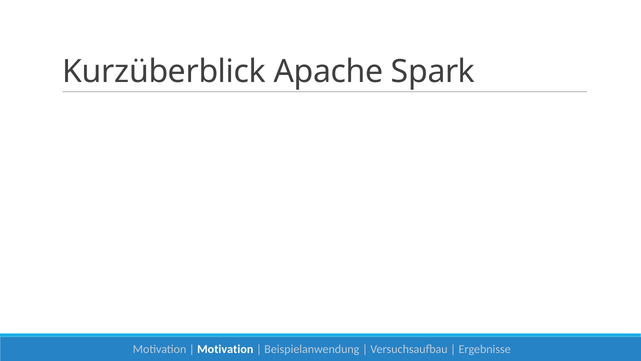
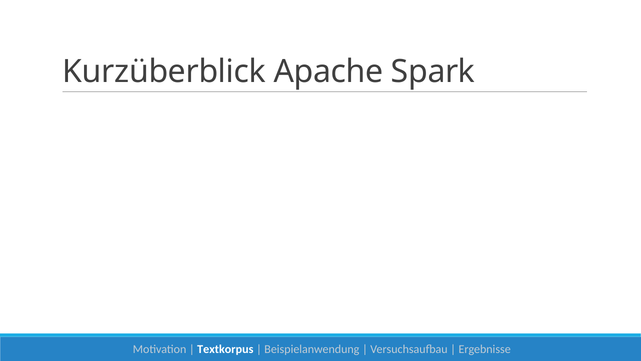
Motivation: Motivation -> Textkorpus (225, 349)
